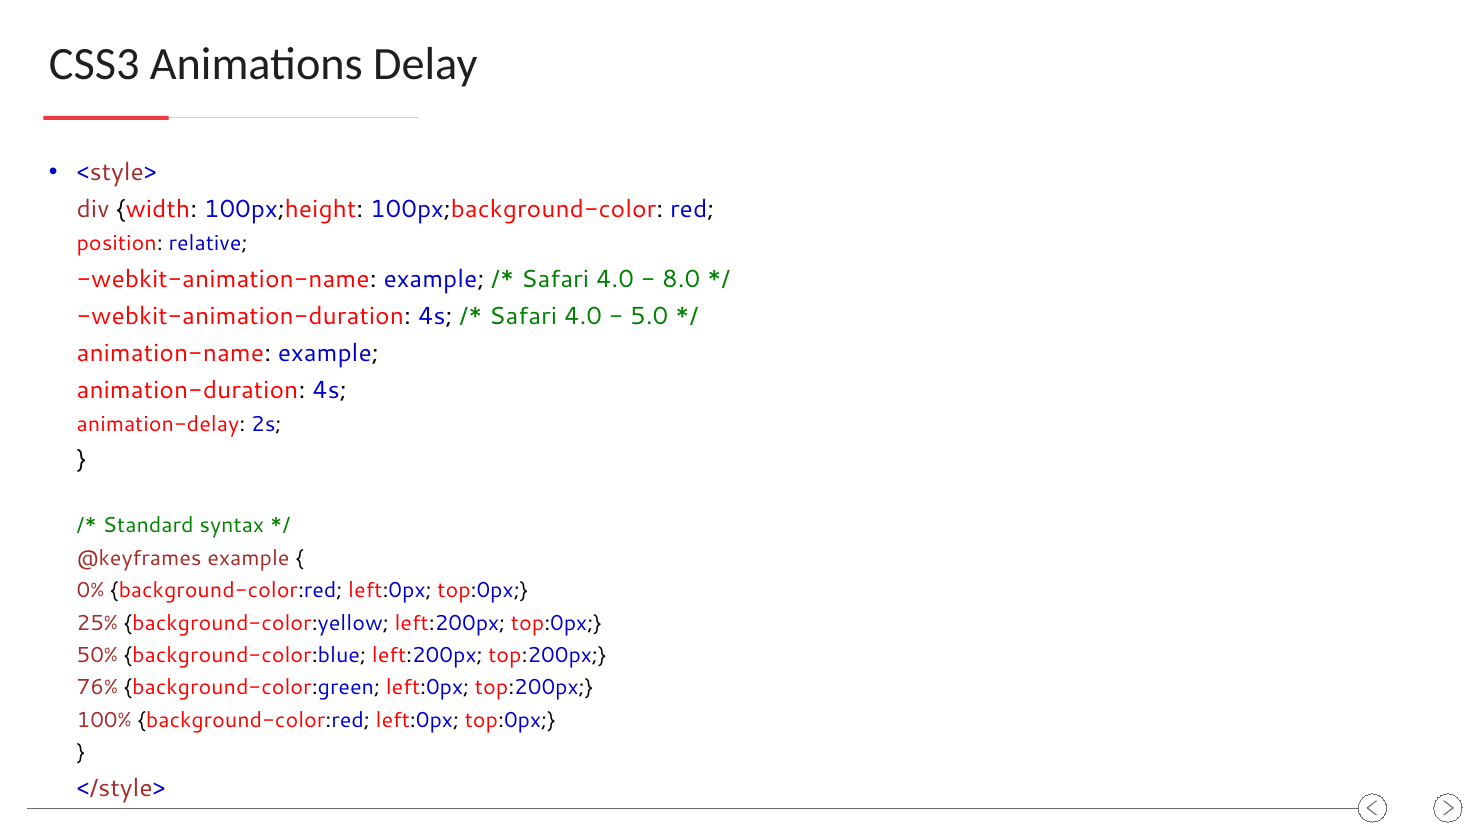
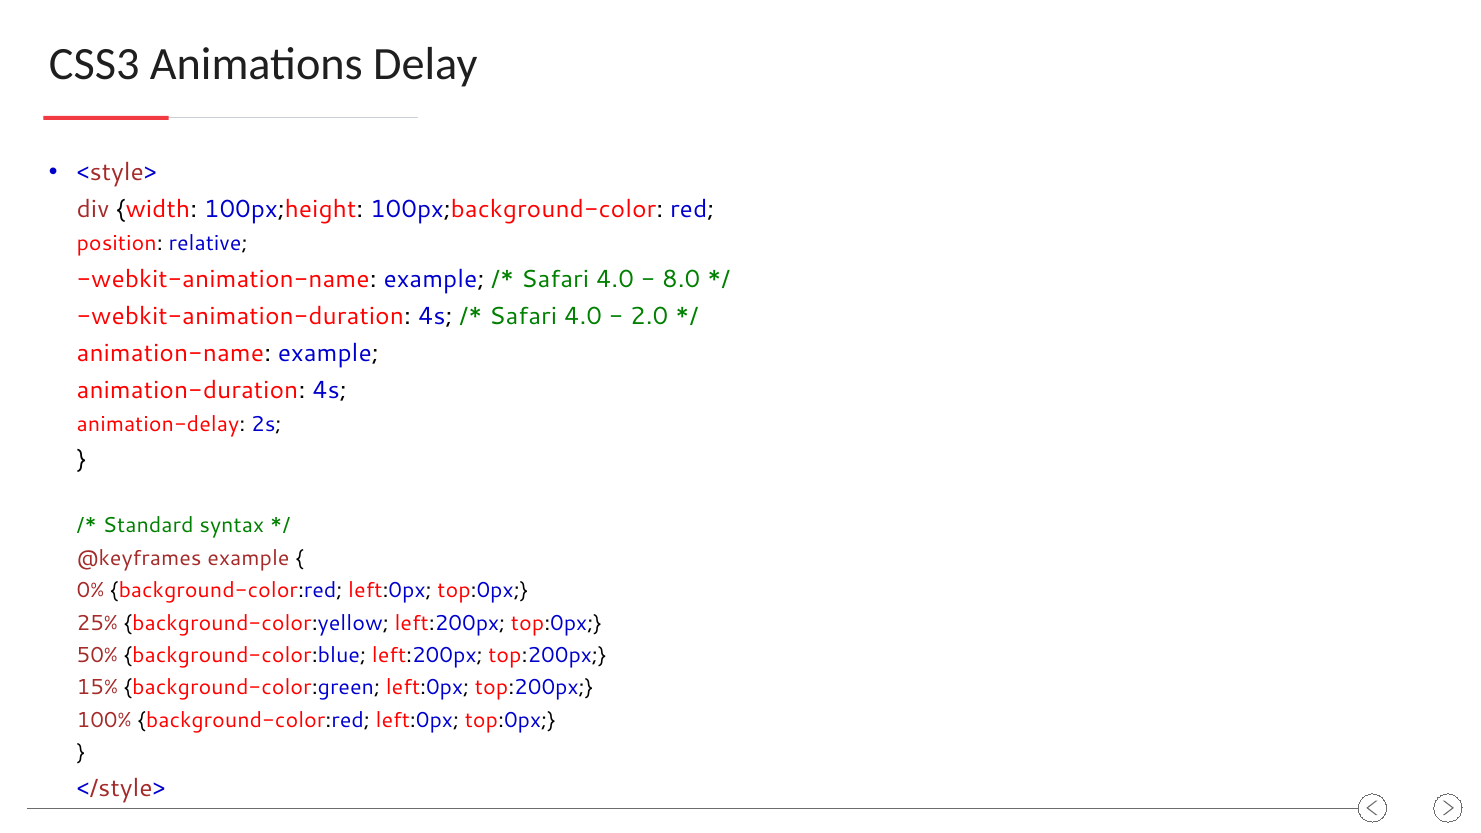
5.0: 5.0 -> 2.0 (649, 316)
76%: 76% -> 15% (97, 688)
